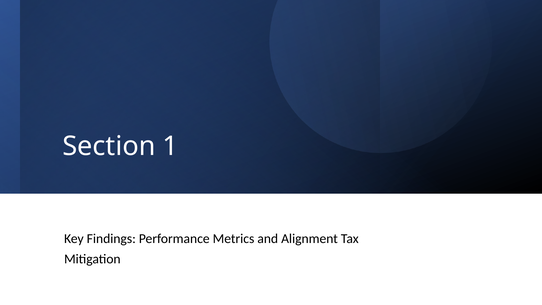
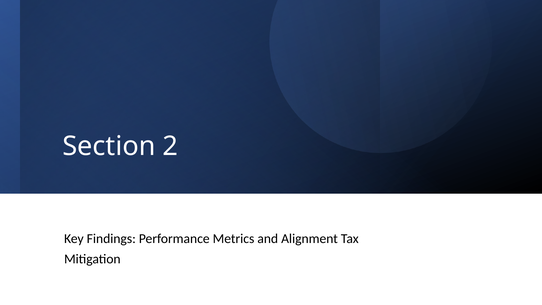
1: 1 -> 2 (170, 146)
